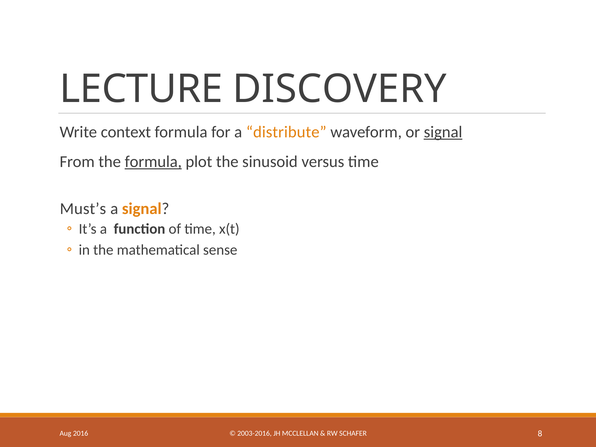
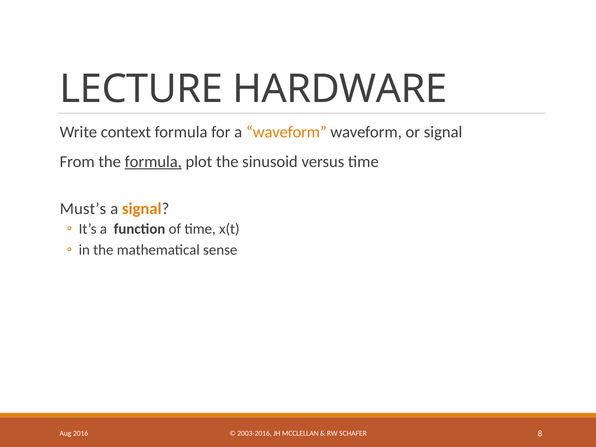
DISCOVERY: DISCOVERY -> HARDWARE (340, 89)
a distribute: distribute -> waveform (286, 132)
signal underline: present -> none (443, 132)
